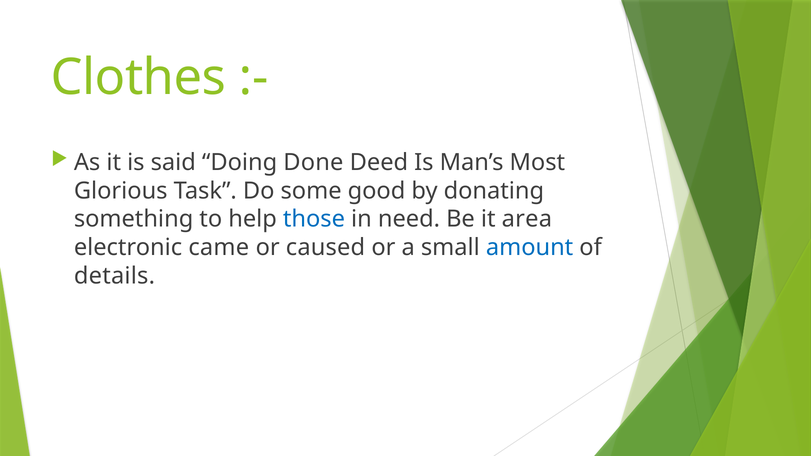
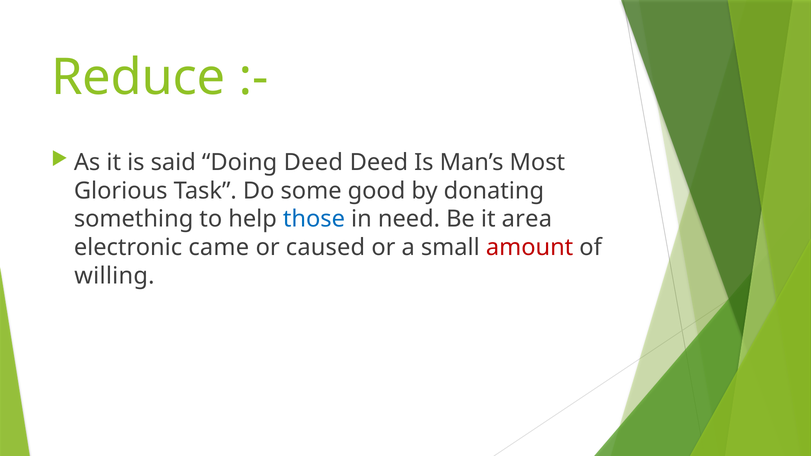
Clothes: Clothes -> Reduce (138, 78)
Doing Done: Done -> Deed (313, 163)
amount colour: blue -> red (530, 248)
details: details -> willing (114, 276)
